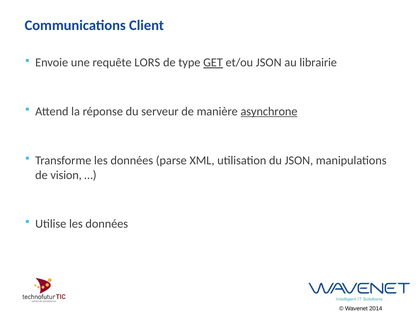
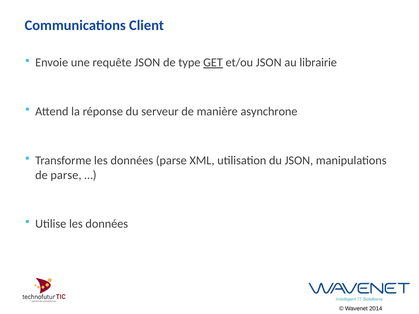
requête LORS: LORS -> JSON (147, 63)
asynchrone underline: present -> none (269, 112)
de vision: vision -> parse (66, 175)
